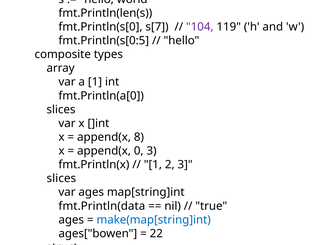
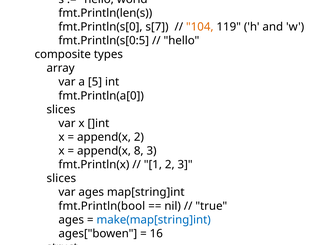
104 colour: purple -> orange (200, 27)
a 1: 1 -> 5 (95, 82)
append(x 8: 8 -> 2 (139, 137)
0: 0 -> 8 (139, 151)
fmt.Println(data: fmt.Println(data -> fmt.Println(bool (102, 206)
22: 22 -> 16 (156, 234)
